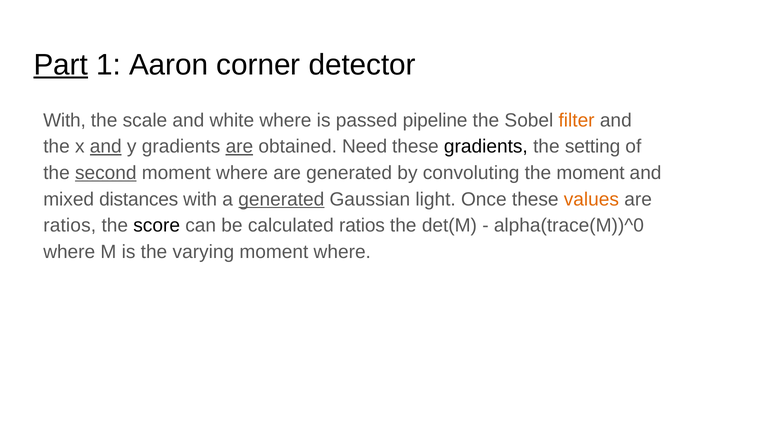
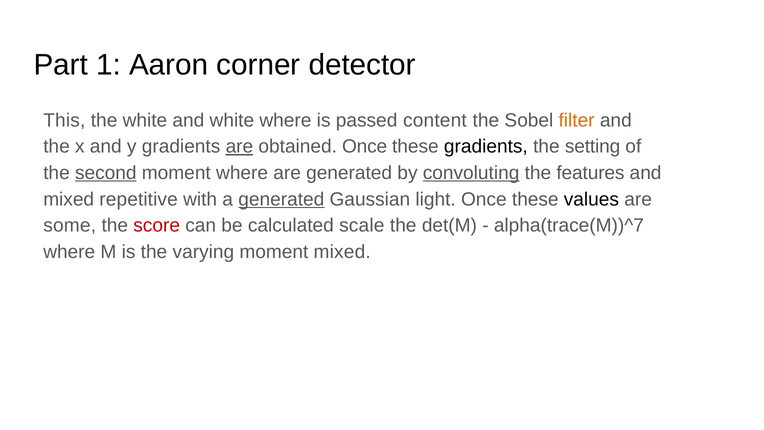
Part underline: present -> none (61, 65)
With: With -> This (64, 120)
the scale: scale -> white (145, 120)
pipeline: pipeline -> content (435, 120)
and underline: present -> none (106, 146)
obtained Need: Need -> Once (365, 146)
convoluting underline: none -> present (471, 173)
the moment: moment -> features (590, 173)
distances: distances -> repetitive (139, 199)
values colour: orange -> black (591, 199)
ratios: ratios -> some (70, 226)
score colour: black -> red (157, 226)
calculated ratios: ratios -> scale (362, 226)
alpha(trace(M))^0: alpha(trace(M))^0 -> alpha(trace(M))^7 (569, 226)
where: where -> mixed (342, 252)
